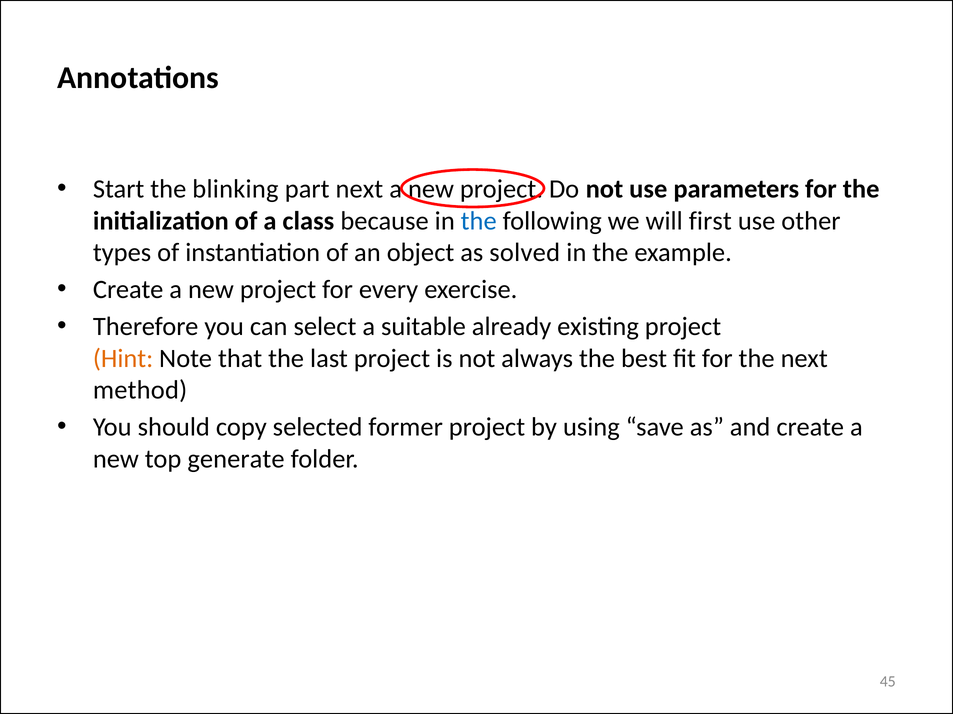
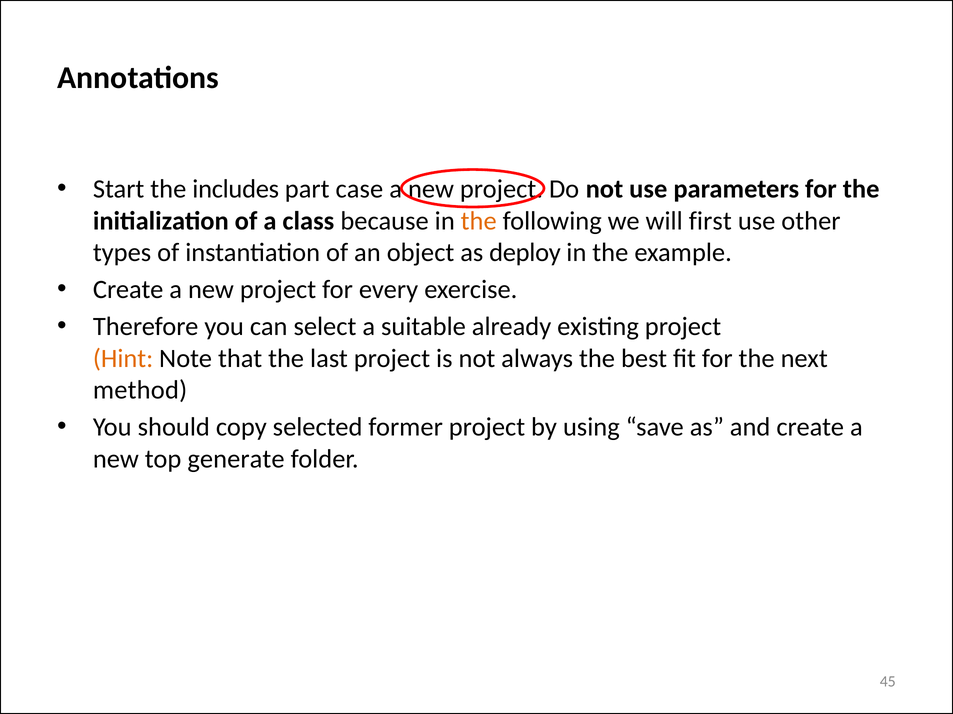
blinking: blinking -> includes (236, 189)
part next: next -> case (359, 189)
the colour: blue -> orange (479, 221)
solved: solved -> deploy (525, 253)
